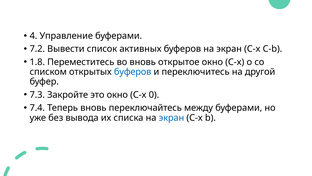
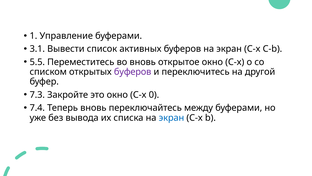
4: 4 -> 1 (33, 36)
7.2: 7.2 -> 3.1 (37, 49)
1.8: 1.8 -> 5.5 (37, 62)
буферов colour: blue -> purple (133, 72)
